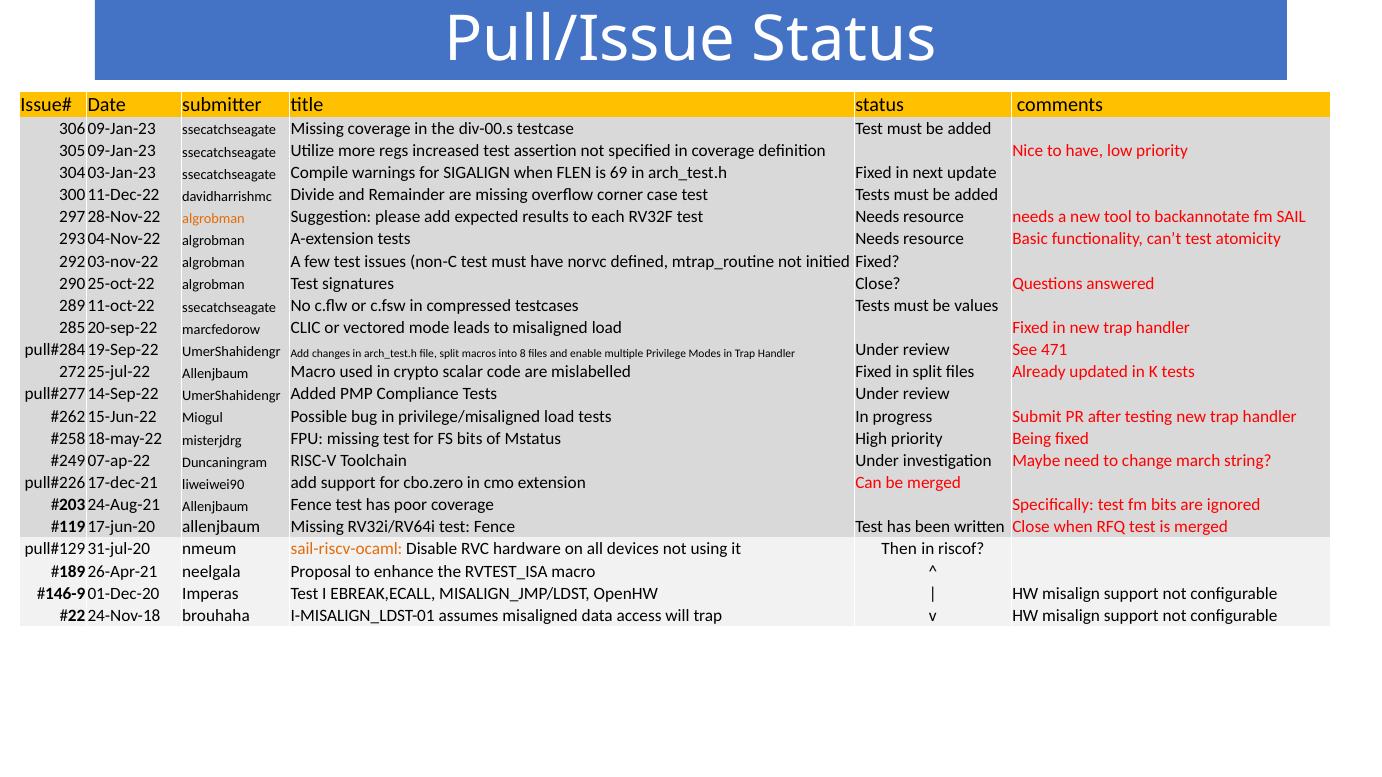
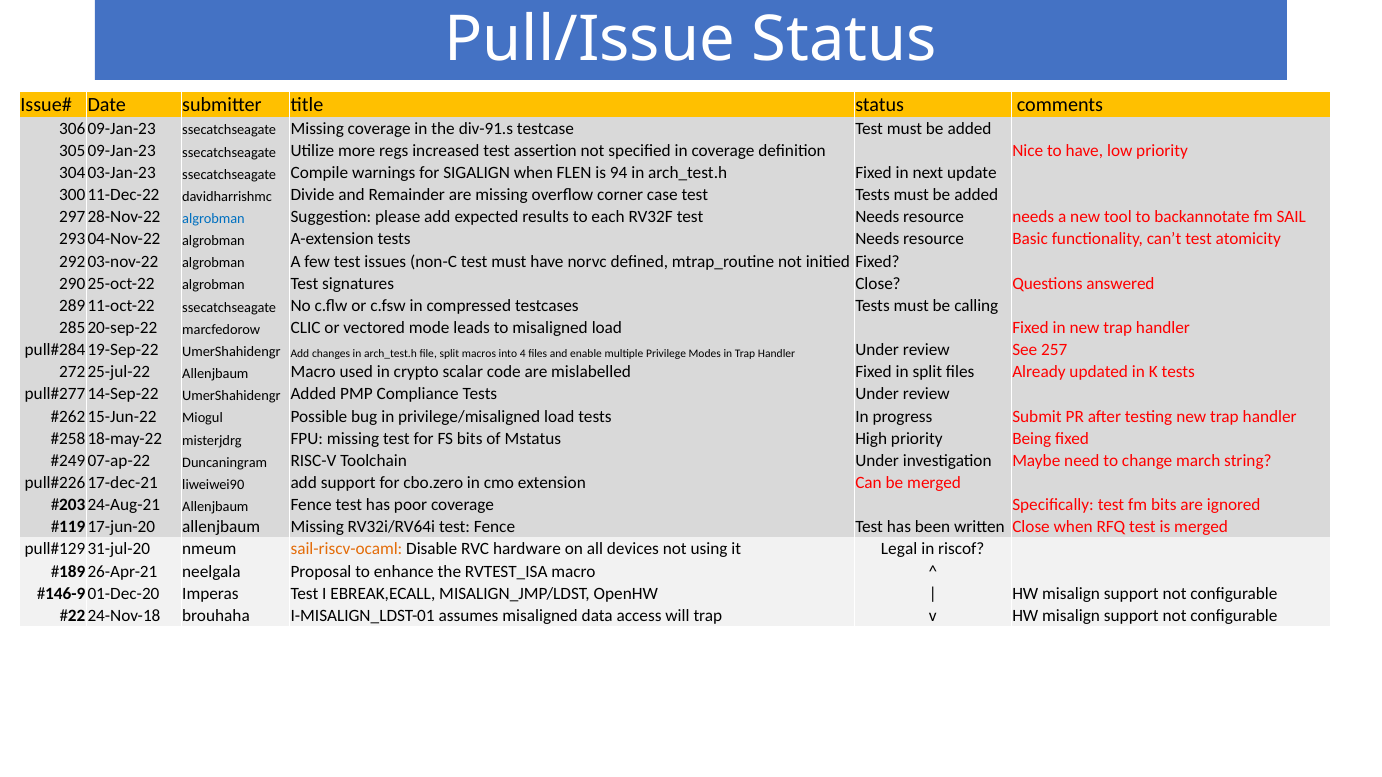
div-00.s: div-00.s -> div-91.s (486, 129)
69: 69 -> 94 (619, 173)
algrobman colour: orange -> blue (214, 219)
values: values -> calling (976, 306)
8: 8 -> 4 (523, 354)
471: 471 -> 257 (1054, 350)
Then: Then -> Legal (899, 550)
